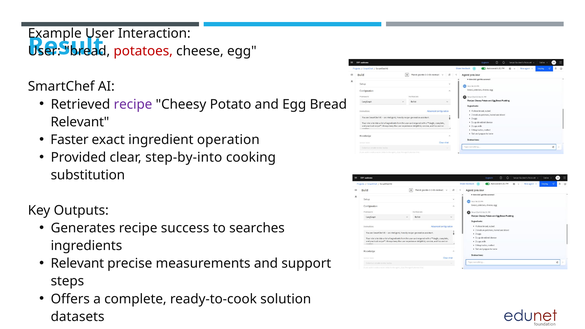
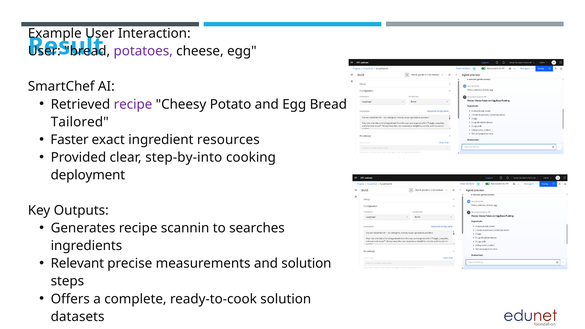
potatoes colour: red -> purple (143, 51)
Relevant: Relevant -> Tailored (80, 122)
operation: operation -> resources (228, 140)
substitution: substitution -> deployment (88, 175)
success: success -> scannin (185, 228)
and support: support -> solution (306, 264)
